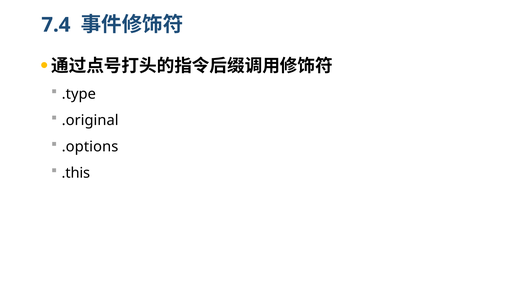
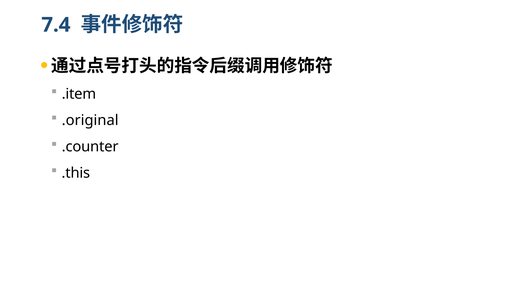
.type: .type -> .item (79, 94)
.options: .options -> .counter (90, 147)
